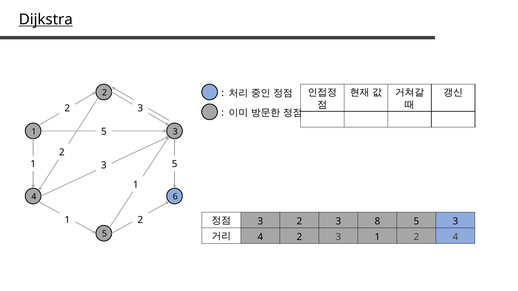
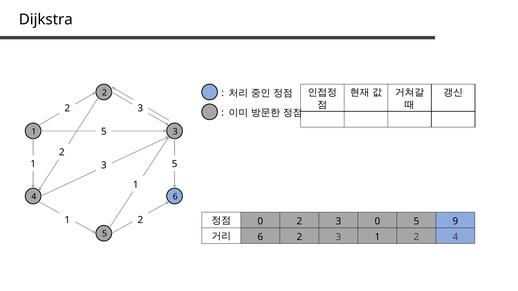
Dijkstra underline: present -> none (46, 20)
3: 3 -> 0 (260, 221)
3 8: 8 -> 0 (377, 221)
3: 3 -> 9 (455, 221)
4: 4 -> 6 (260, 237)
